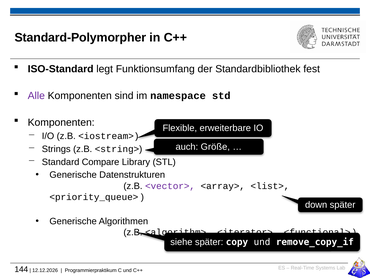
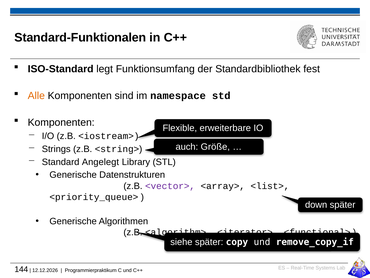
Standard-Polymorpher: Standard-Polymorpher -> Standard-Funktionalen (80, 38)
Alle colour: purple -> orange (36, 96)
Compare: Compare -> Angelegt (100, 162)
